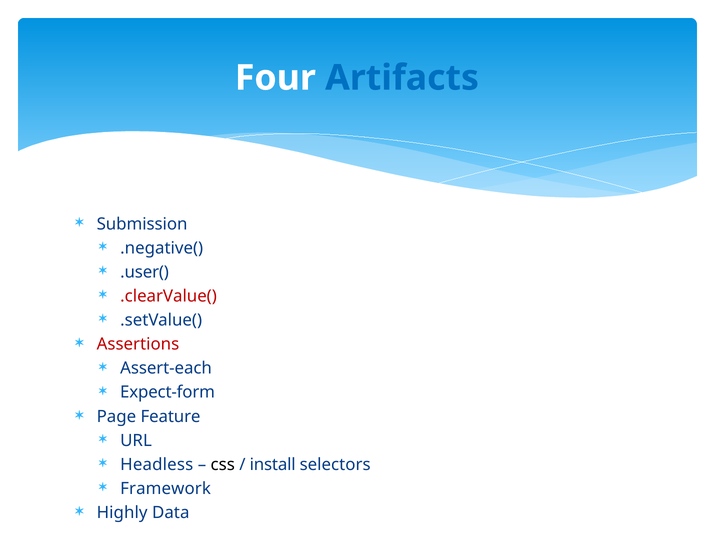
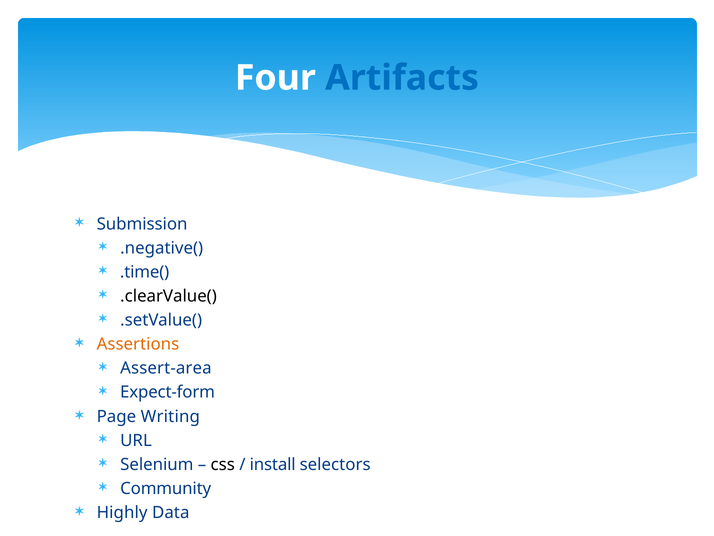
.user(: .user( -> .time( (145, 272)
.clearValue( colour: red -> black (169, 296)
Assertions colour: red -> orange (138, 344)
Assert-each: Assert-each -> Assert-area (166, 368)
Feature: Feature -> Writing (170, 416)
Headless: Headless -> Selenium (157, 464)
Framework: Framework -> Community (166, 488)
